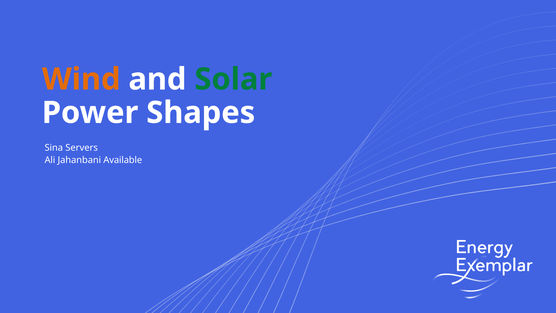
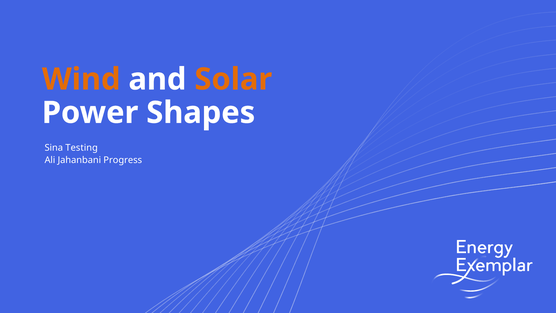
Solar colour: green -> orange (233, 79)
Servers: Servers -> Testing (82, 148)
Available: Available -> Progress (123, 160)
